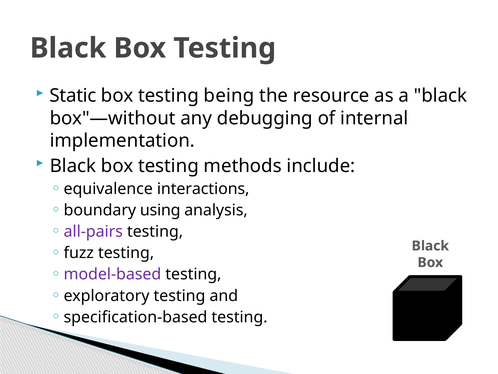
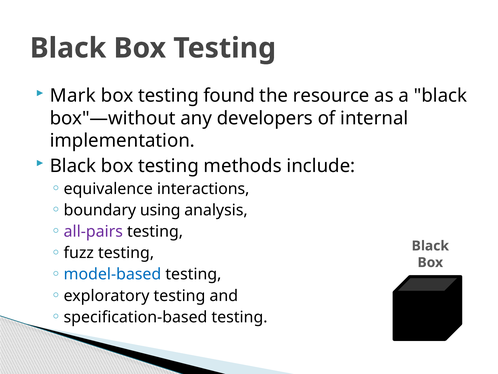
Static: Static -> Mark (73, 96)
being: being -> found (229, 96)
debugging: debugging -> developers (265, 118)
model-based colour: purple -> blue (112, 274)
